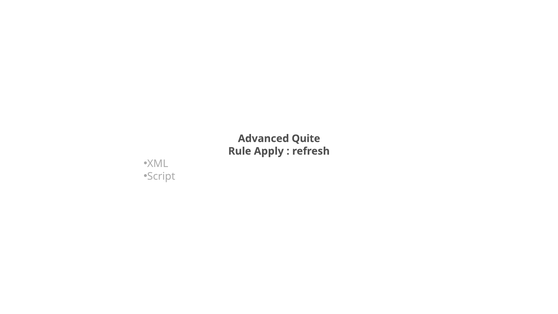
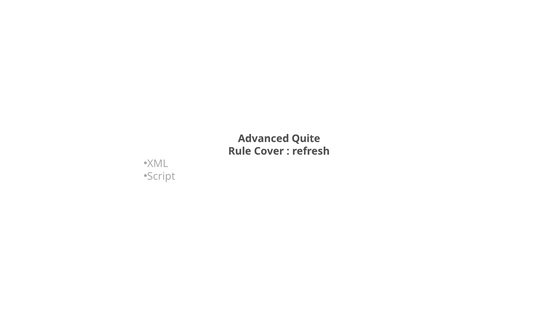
Apply: Apply -> Cover (269, 151)
